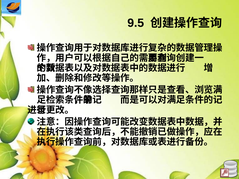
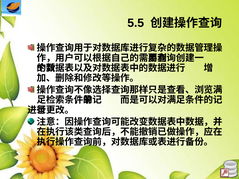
9.5: 9.5 -> 5.5 (136, 23)
